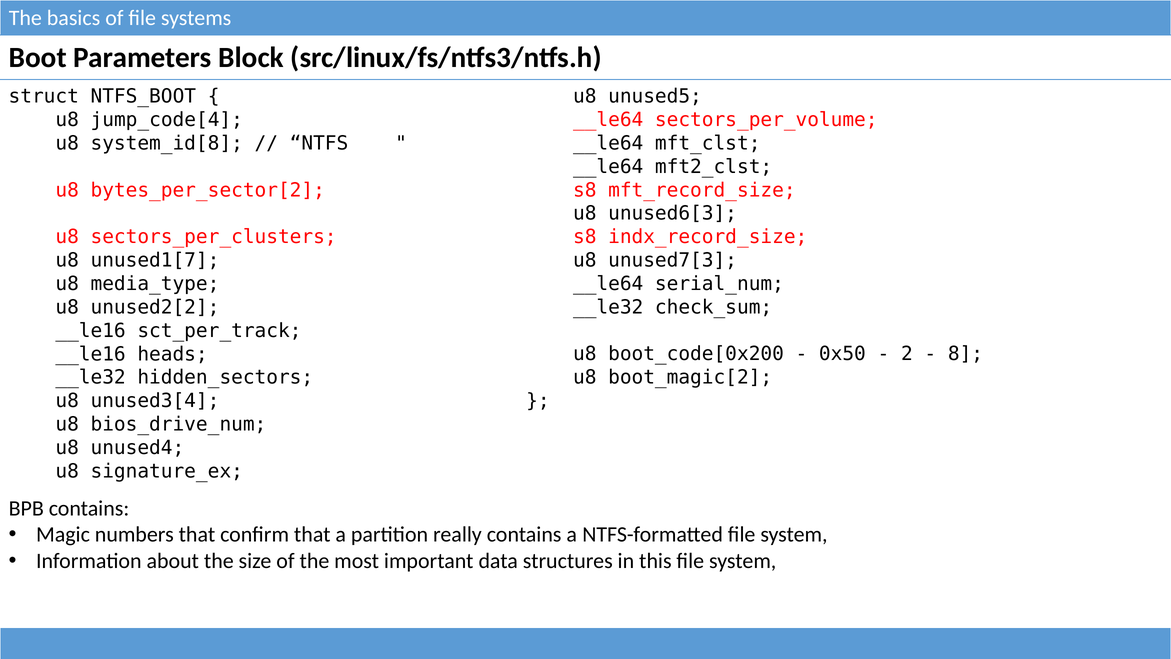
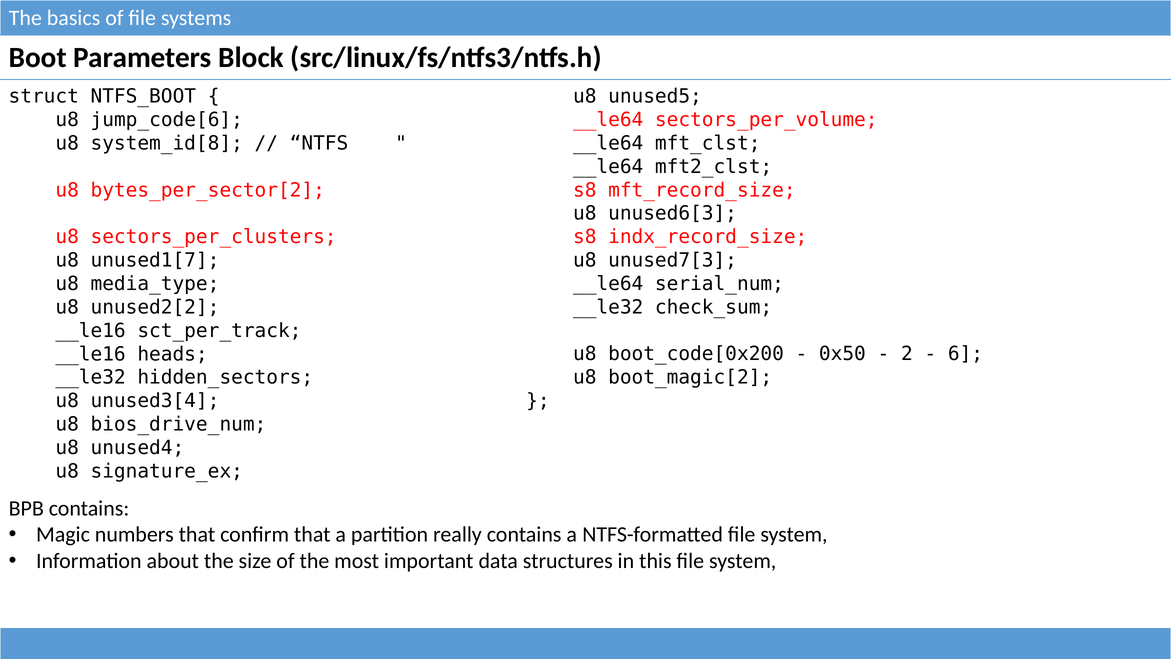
jump_code[4: jump_code[4 -> jump_code[6 (167, 120)
8: 8 -> 6 (965, 354)
